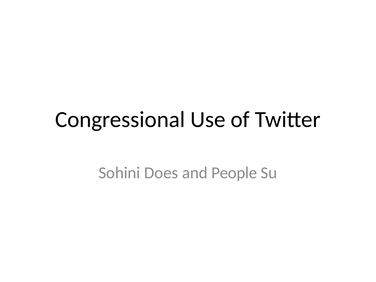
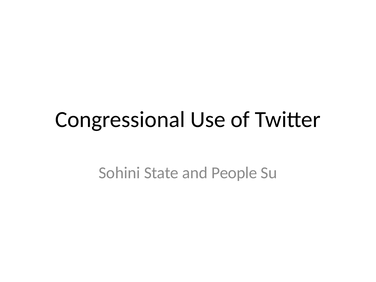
Does: Does -> State (161, 173)
